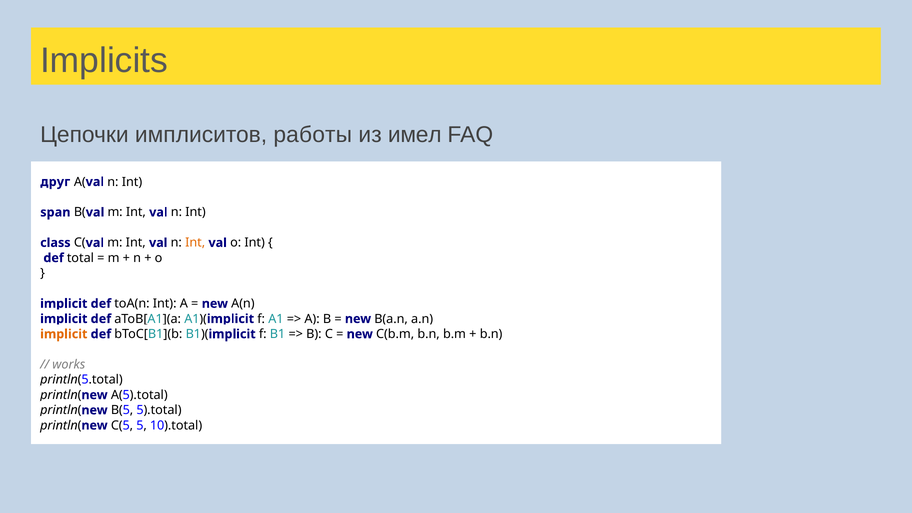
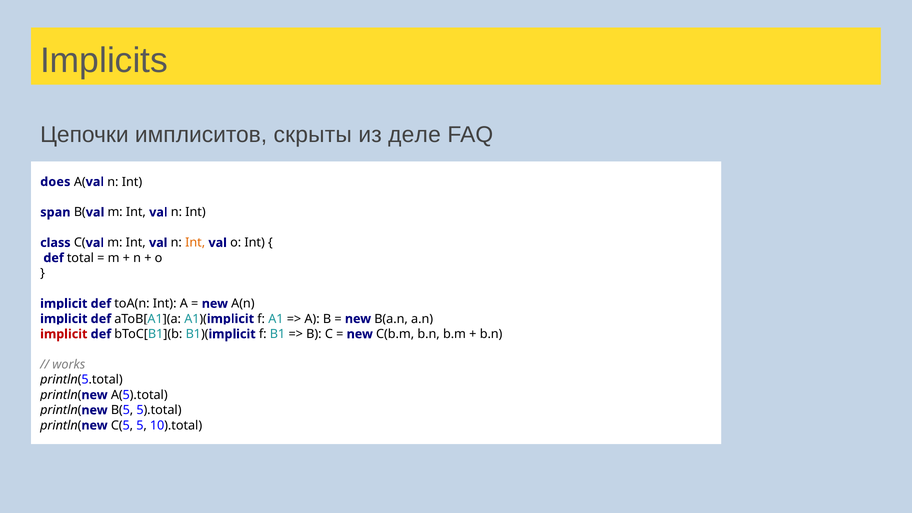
работы: работы -> скрыты (313, 135)
имел: имел -> деле (415, 135)
друг: друг -> does (55, 182)
implicit colour: orange -> red (64, 334)
